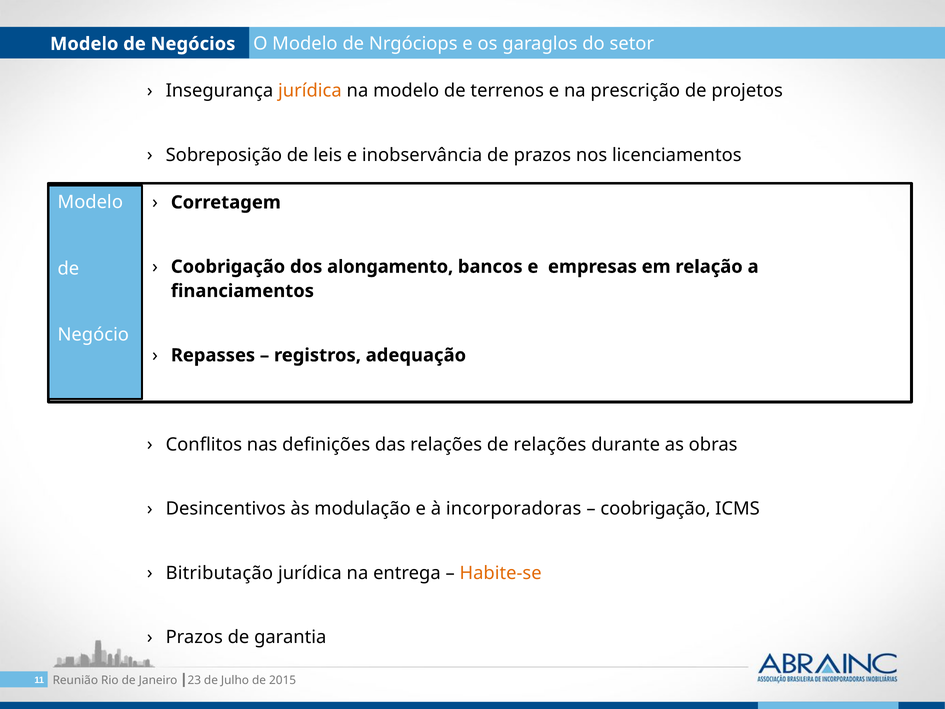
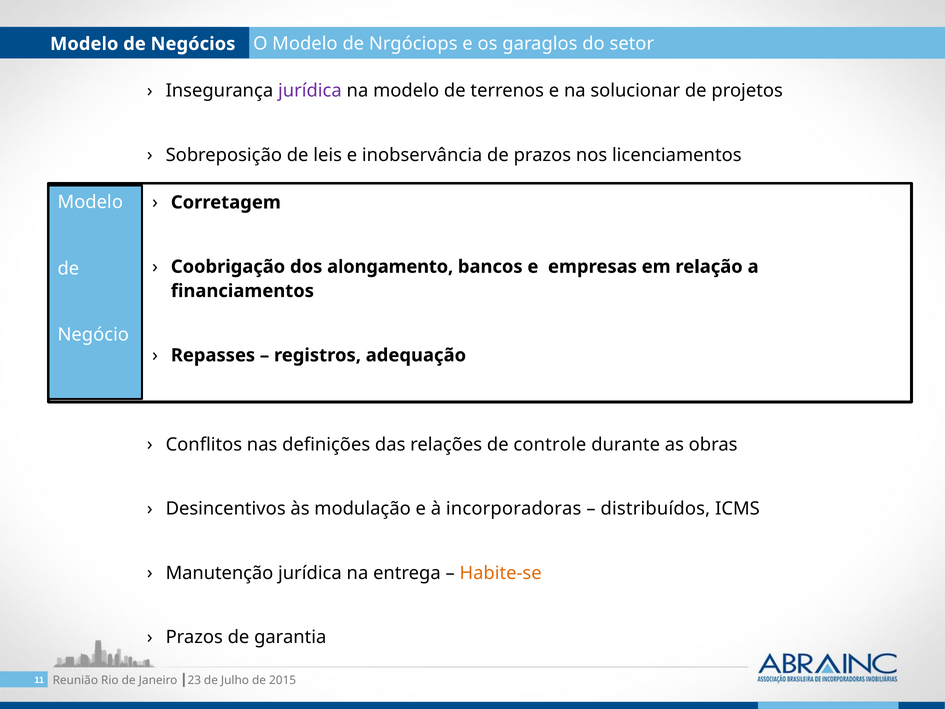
jurídica colour: orange -> purple (310, 91)
prescrição: prescrição -> solucionar (635, 91)
de relações: relações -> controle (550, 444)
coobrigação: coobrigação -> distribuídos (655, 509)
Bitributação: Bitributação -> Manutenção (219, 573)
